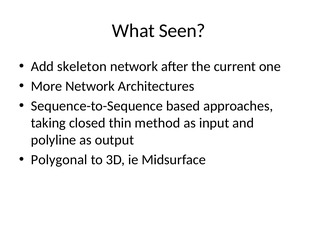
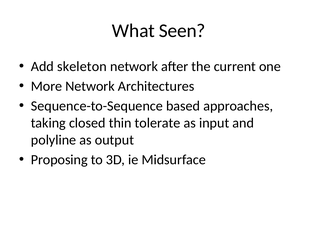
method: method -> tolerate (158, 123)
Polygonal: Polygonal -> Proposing (59, 160)
